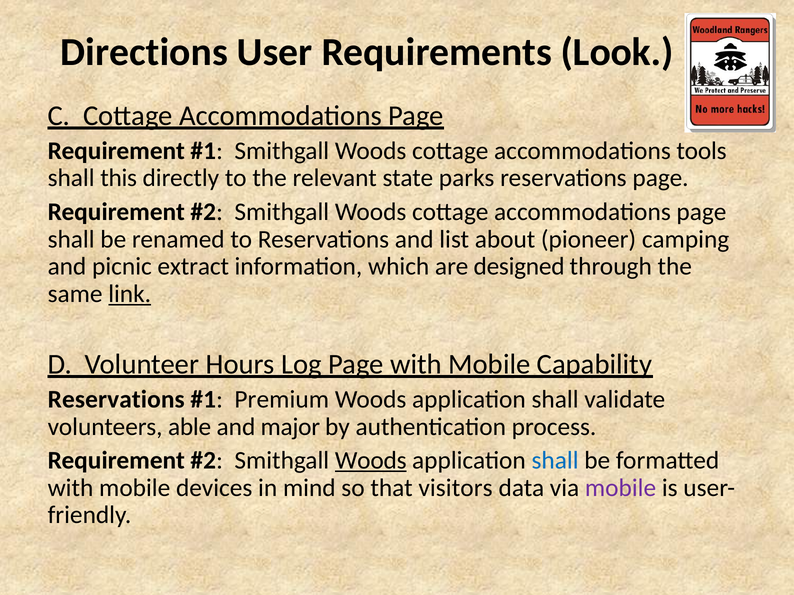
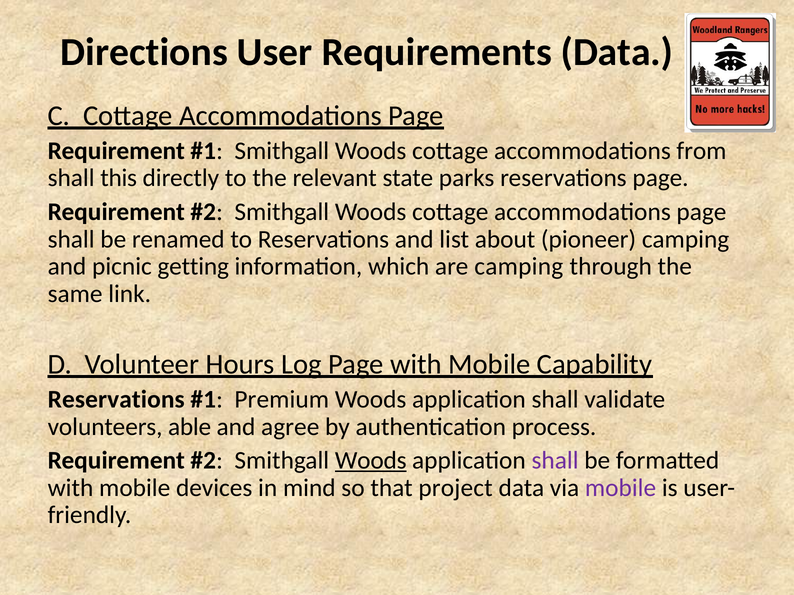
Requirements Look: Look -> Data (617, 52)
tools: tools -> from (701, 151)
extract: extract -> getting (193, 267)
are designed: designed -> camping (519, 267)
link underline: present -> none (130, 294)
major: major -> agree (290, 427)
shall colour: blue -> purple (555, 461)
visitors: visitors -> project (455, 488)
